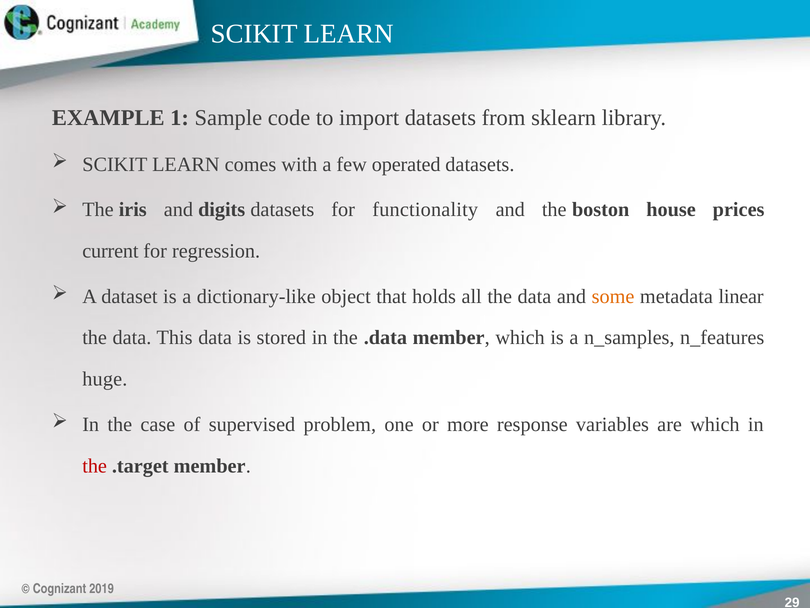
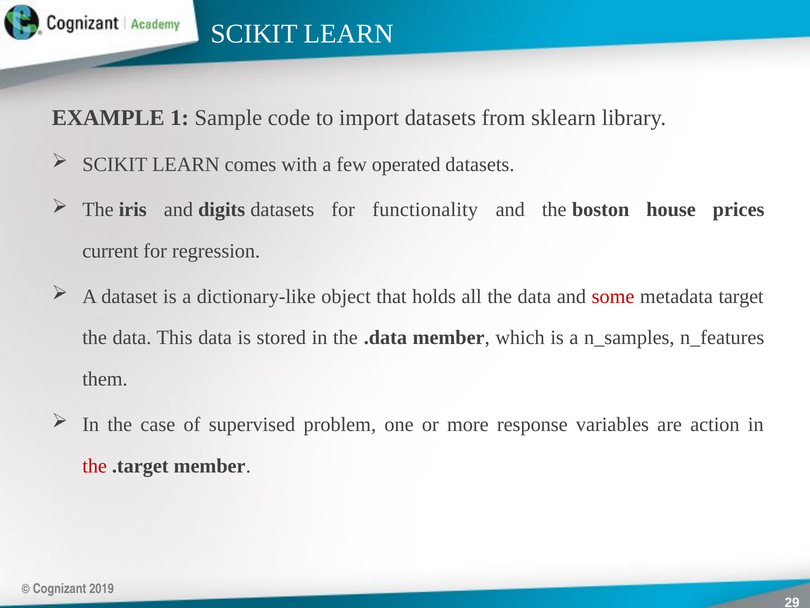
some colour: orange -> red (613, 296)
linear: linear -> target (741, 296)
huge: huge -> them (105, 379)
are which: which -> action (715, 424)
